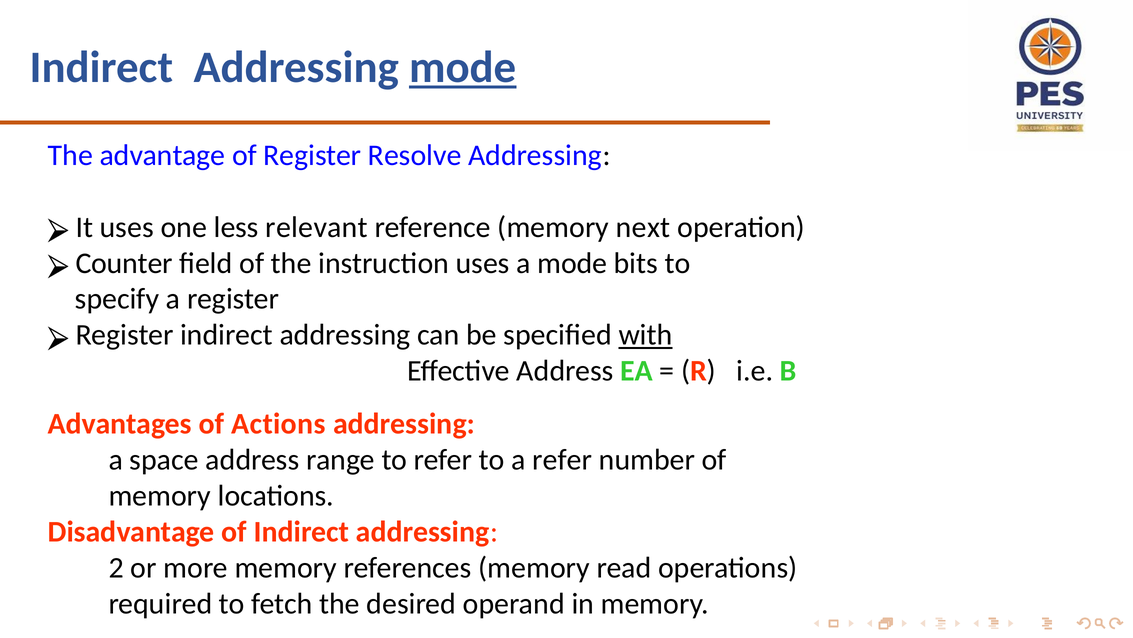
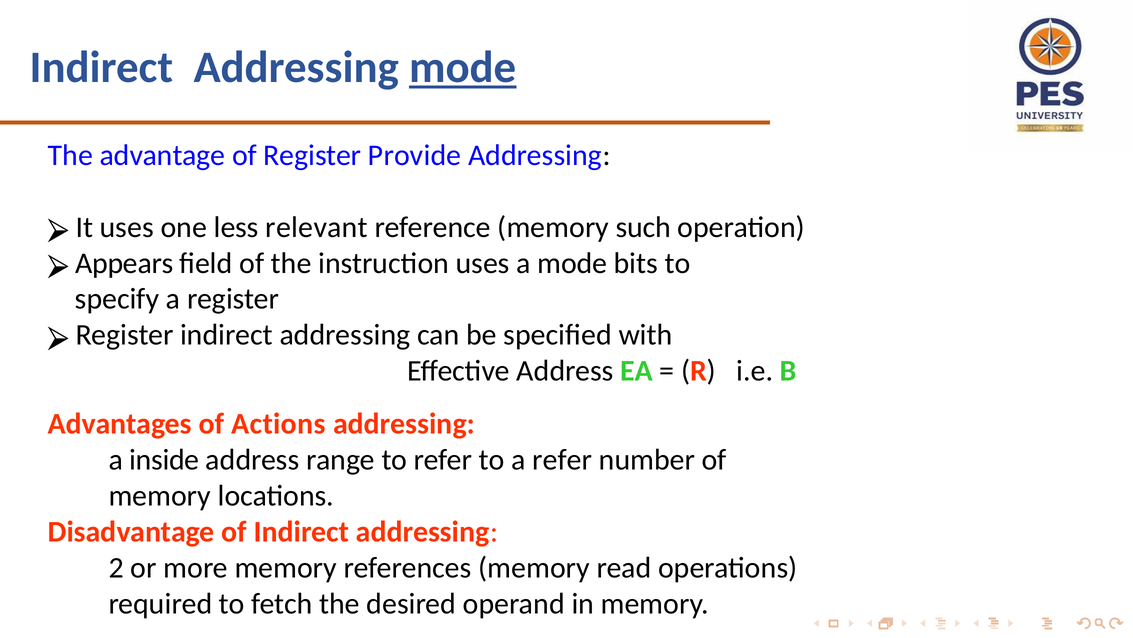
Resolve: Resolve -> Provide (415, 155)
next: next -> such (643, 227)
Counter: Counter -> Appears (124, 263)
with underline: present -> none (645, 335)
space: space -> inside (164, 459)
